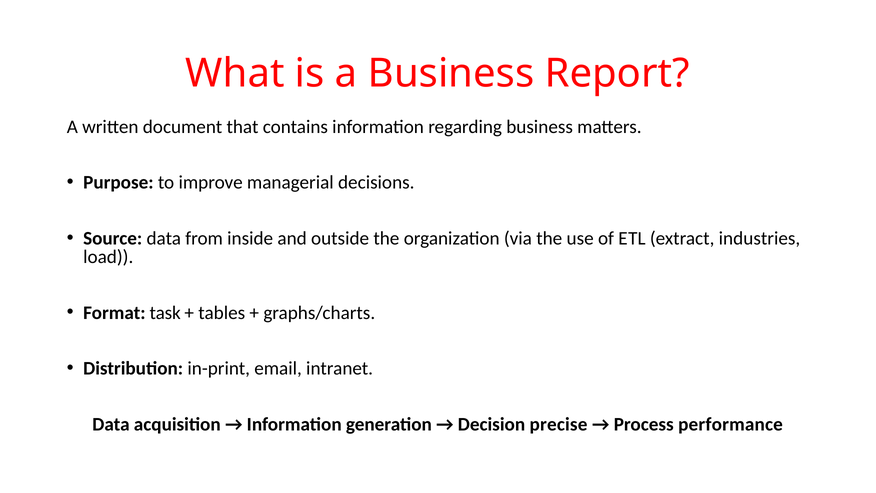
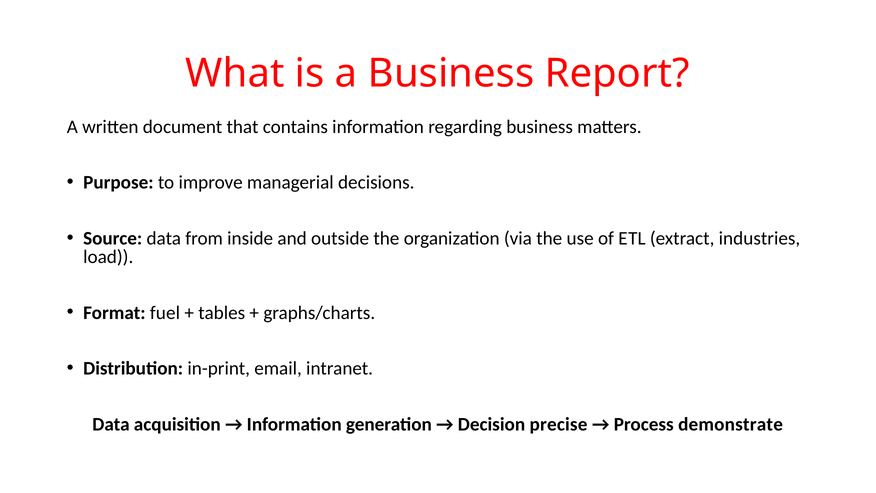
task: task -> fuel (165, 313)
performance: performance -> demonstrate (731, 424)
